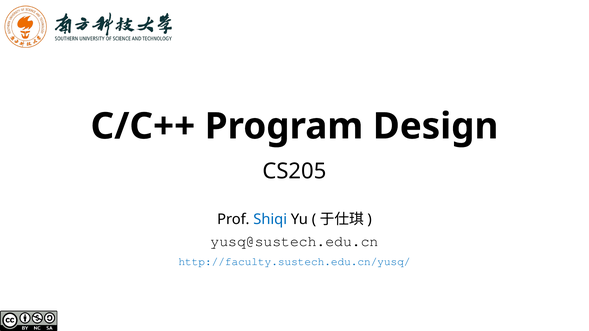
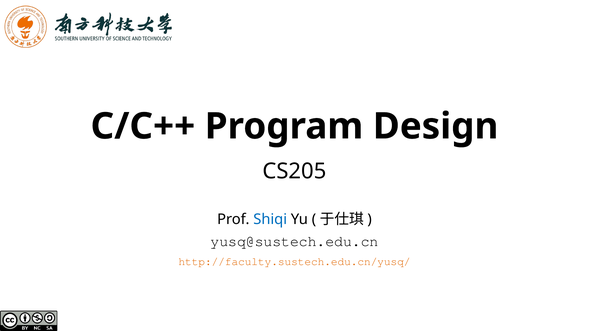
http://faculty.sustech.edu.cn/yusq/ colour: blue -> orange (294, 262)
